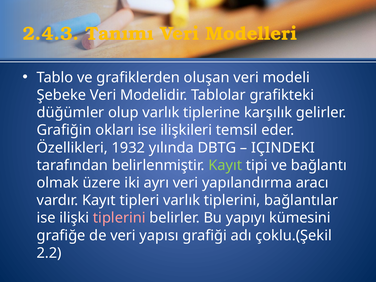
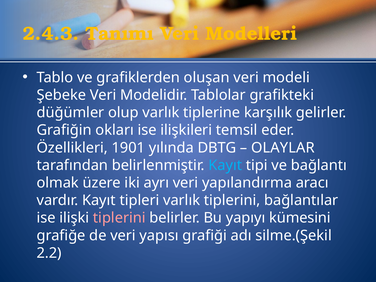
1932: 1932 -> 1901 (128, 148)
IÇINDEKI: IÇINDEKI -> OLAYLAR (283, 148)
Kayıt colour: light green -> light blue (225, 165)
çoklu.(Şekil: çoklu.(Şekil -> silme.(Şekil (294, 235)
